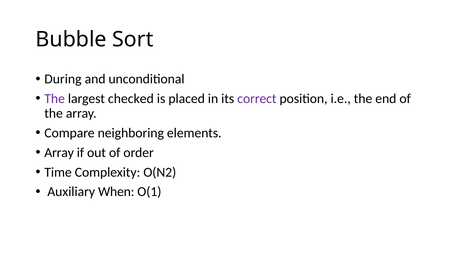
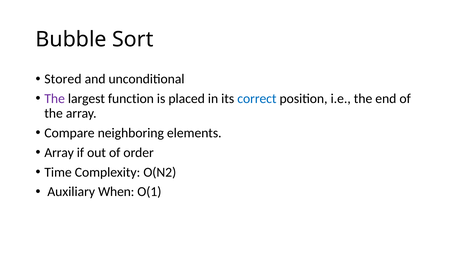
During: During -> Stored (63, 79)
checked: checked -> function (131, 99)
correct colour: purple -> blue (257, 99)
